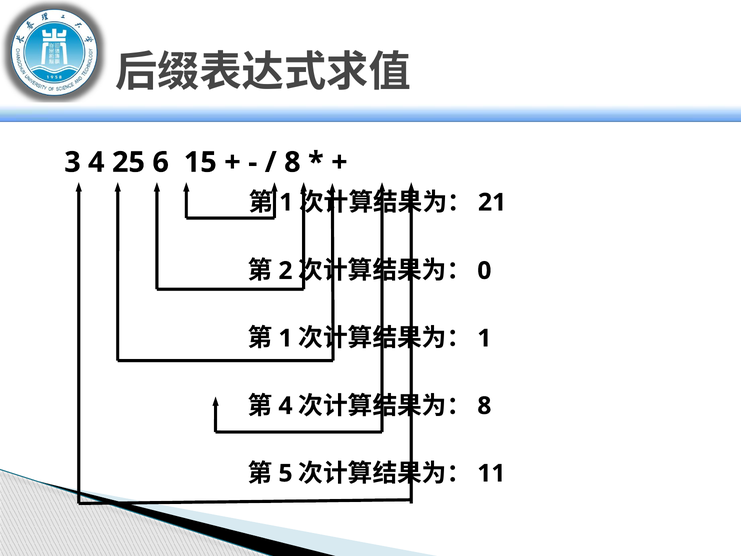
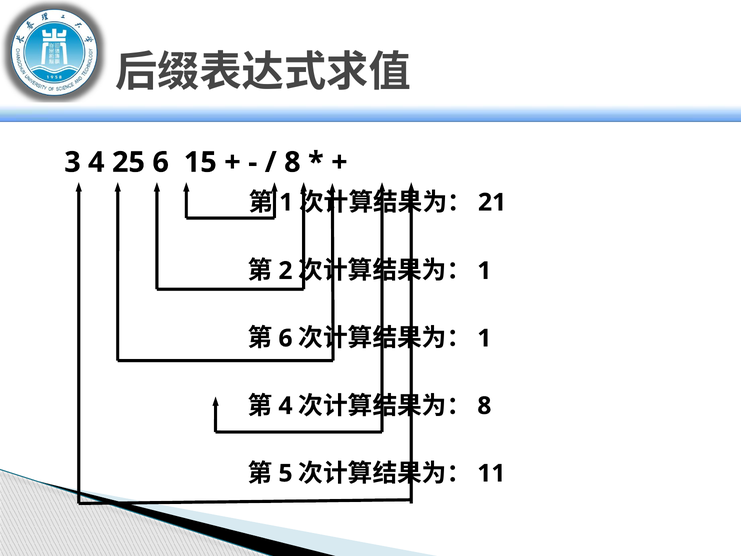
0: 0 -> 1 (484, 271)
1: 1 -> 6 (285, 338)
